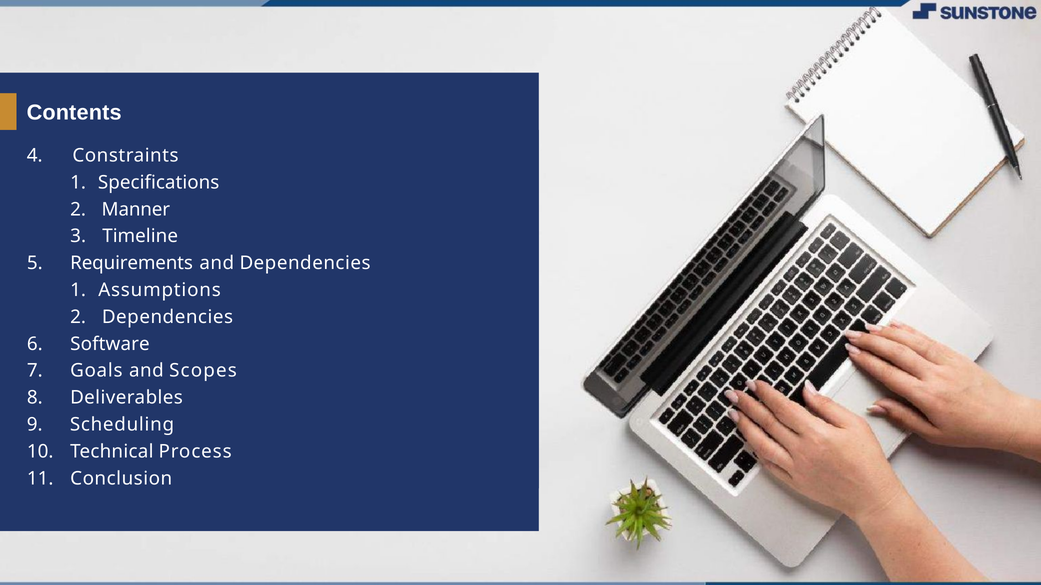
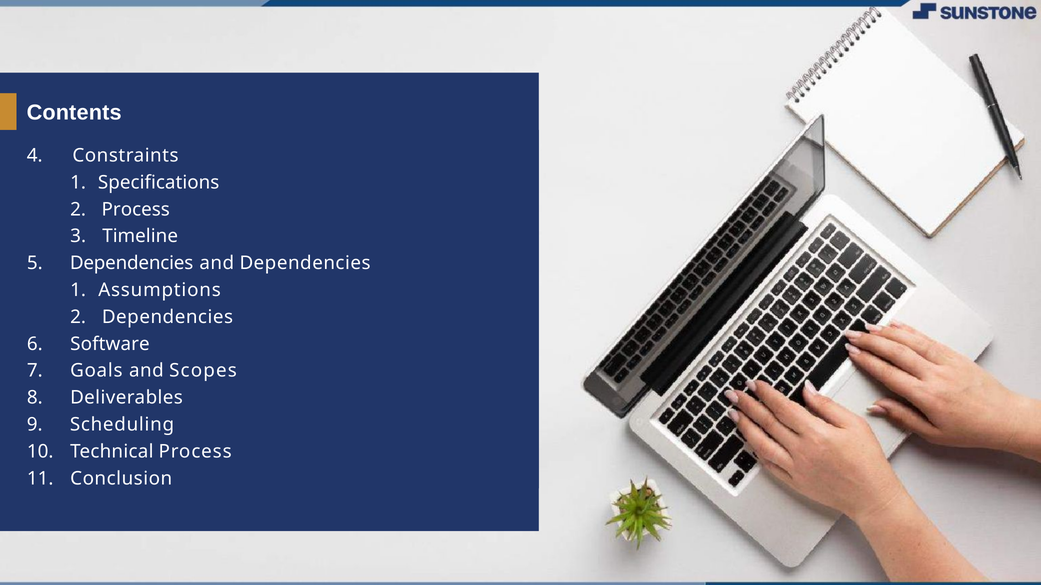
Manner: Manner -> Process (136, 210)
Requirements: Requirements -> Dependencies (132, 263)
